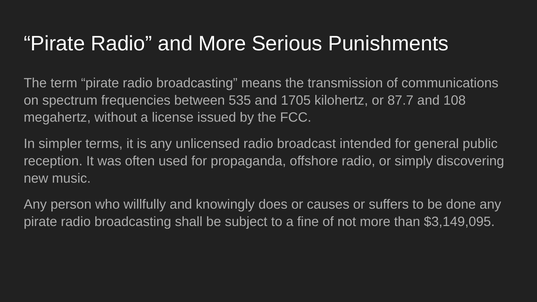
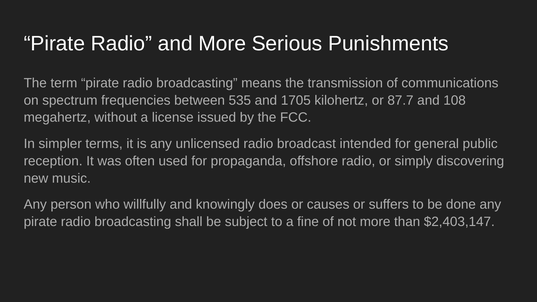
$3,149,095: $3,149,095 -> $2,403,147 (459, 222)
